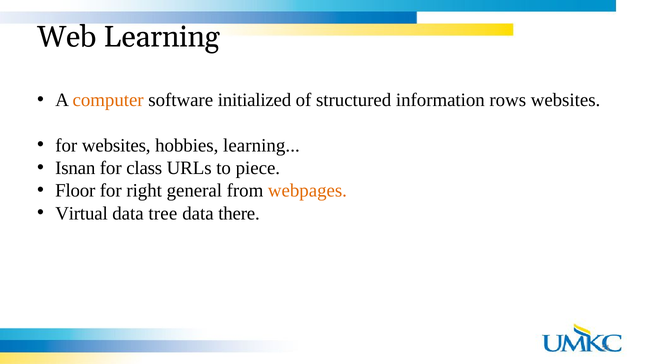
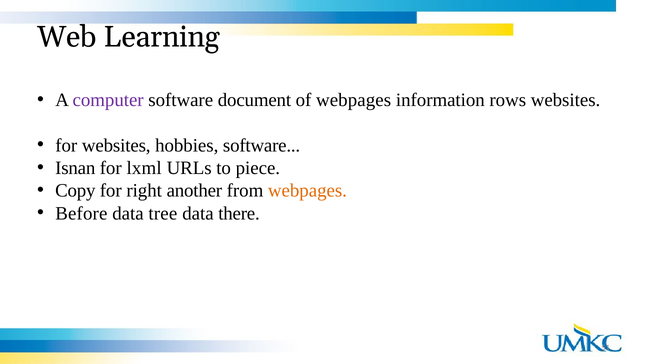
computer colour: orange -> purple (108, 100)
initialized: initialized -> document (254, 100)
of structured: structured -> webpages (354, 100)
hobbies learning: learning -> software (262, 145)
class: class -> lxml (144, 168)
Floor: Floor -> Copy (75, 191)
general: general -> another (194, 191)
Virtual: Virtual -> Before (81, 213)
